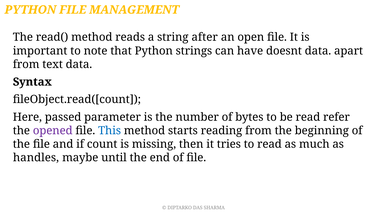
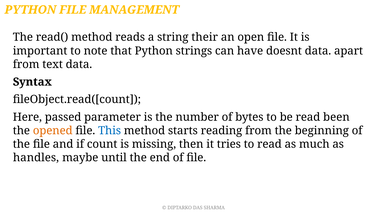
after: after -> their (205, 37)
refer: refer -> been (336, 117)
opened colour: purple -> orange (53, 130)
